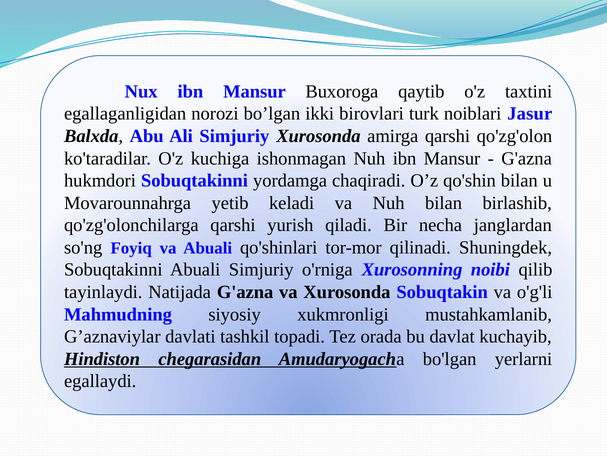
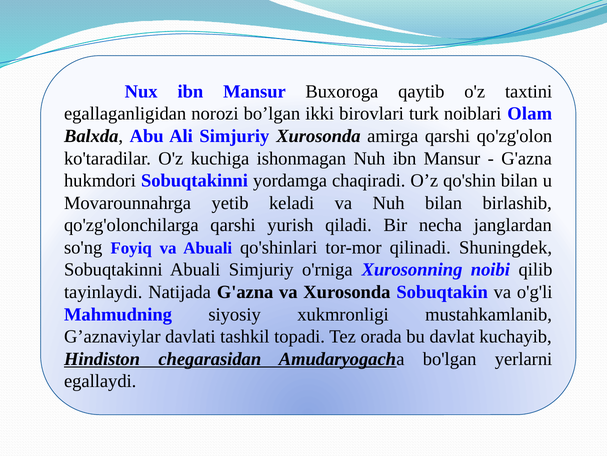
Jasur: Jasur -> Olam (530, 114)
